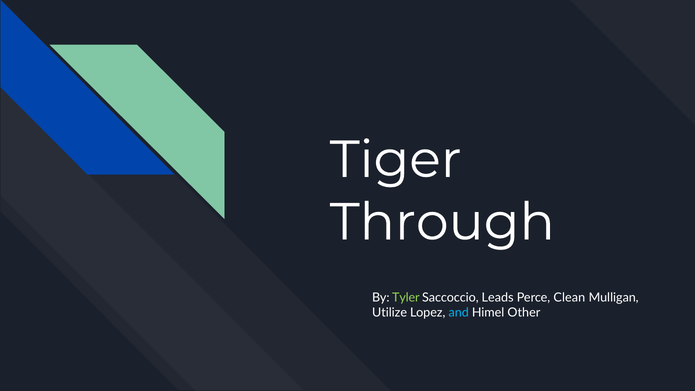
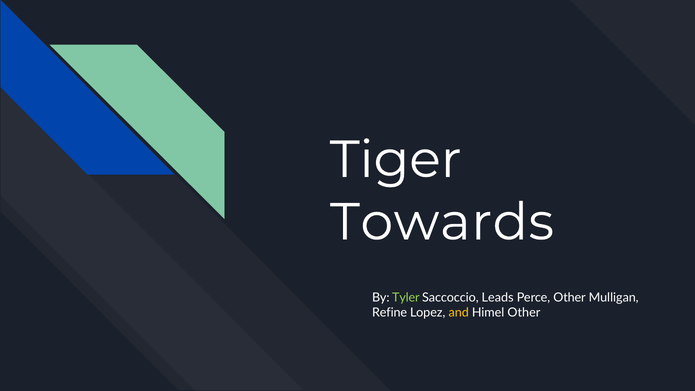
Through: Through -> Towards (442, 222)
Perce Clean: Clean -> Other (569, 298)
Utilize: Utilize -> Refine (390, 313)
and colour: light blue -> yellow (459, 313)
